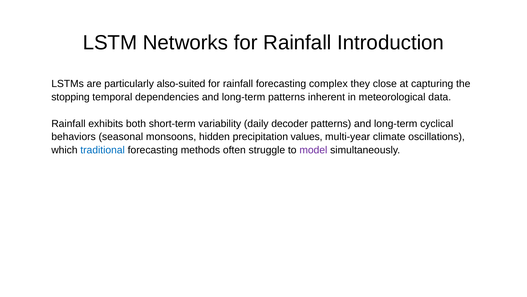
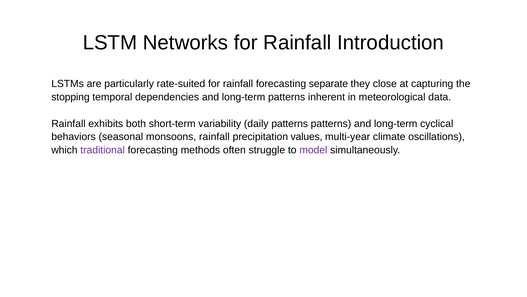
also-suited: also-suited -> rate-suited (181, 84)
complex: complex -> separate (328, 84)
daily decoder: decoder -> patterns (290, 123)
monsoons hidden: hidden -> rainfall (214, 137)
traditional colour: blue -> purple (103, 150)
